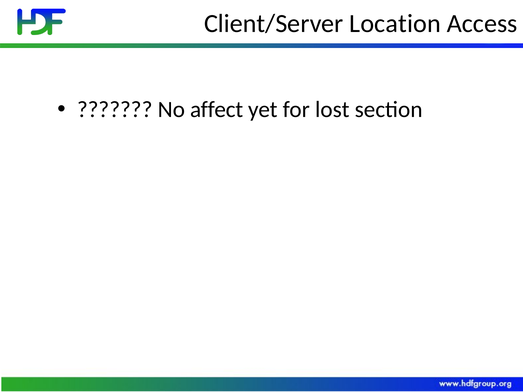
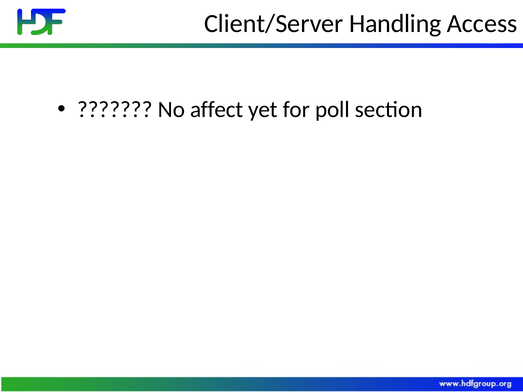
Location: Location -> Handling (395, 24)
lost: lost -> poll (332, 110)
